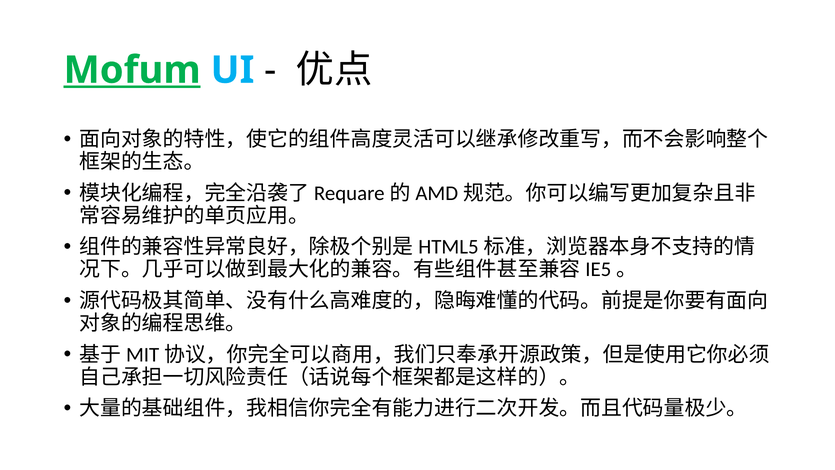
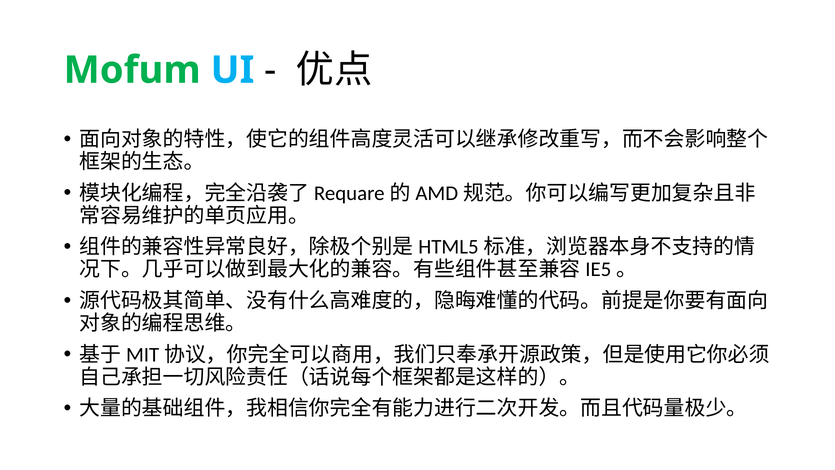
Mofum underline: present -> none (132, 70)
